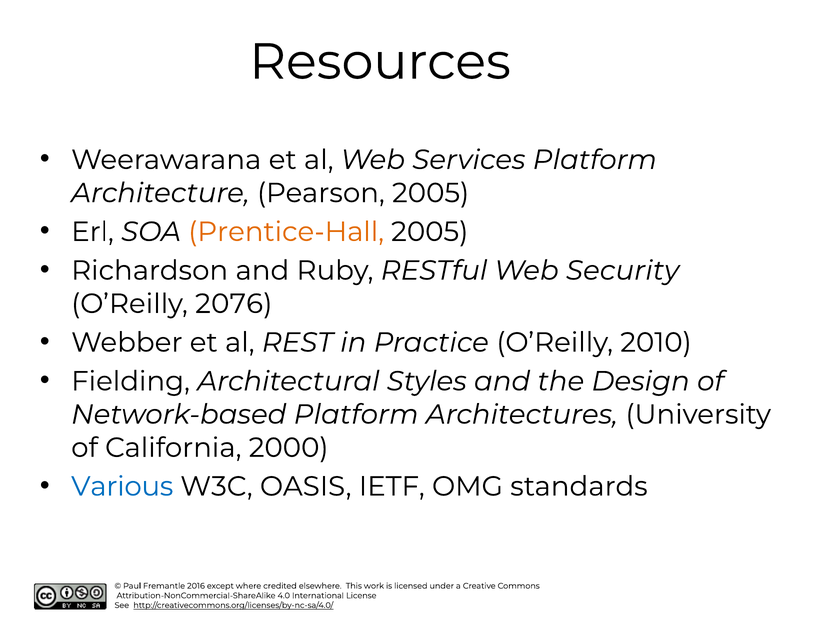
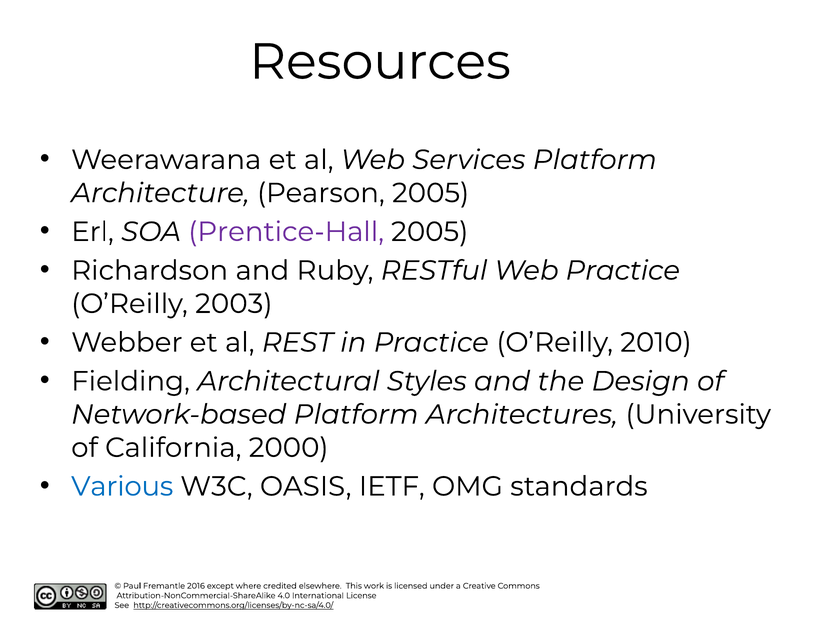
Prentice-Hall colour: orange -> purple (286, 232)
Web Security: Security -> Practice (623, 271)
2076: 2076 -> 2003 (234, 304)
